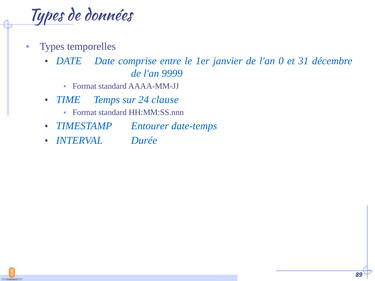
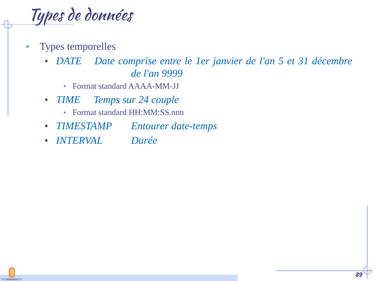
0: 0 -> 5 (281, 61)
clause: clause -> couple (165, 100)
